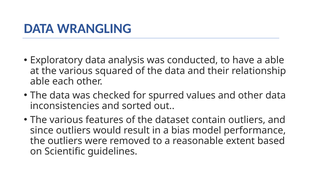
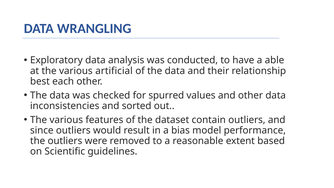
squared: squared -> artificial (114, 71)
able: able -> best (40, 81)
